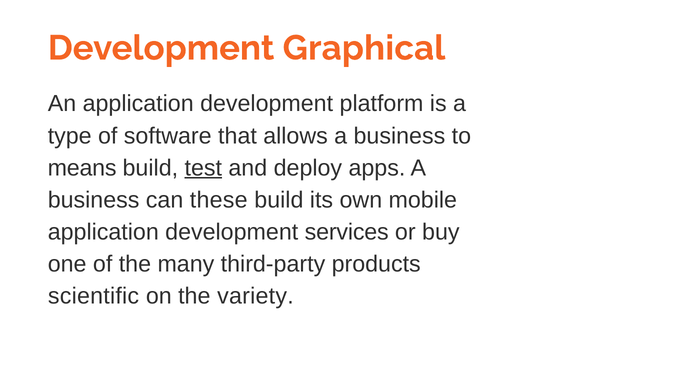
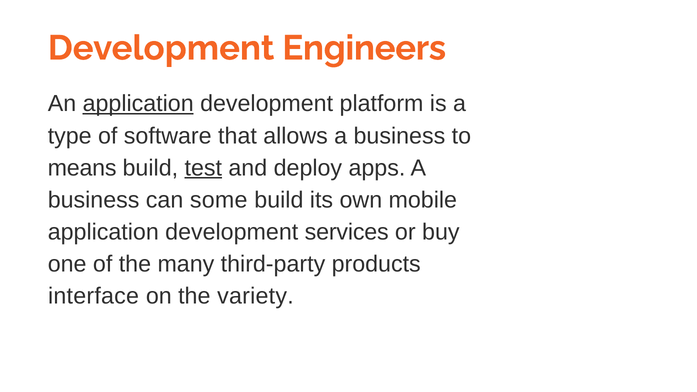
Graphical: Graphical -> Engineers (364, 48)
application underline: none -> present (138, 104)
these: these -> some (219, 200)
scientific: scientific -> interface (94, 296)
